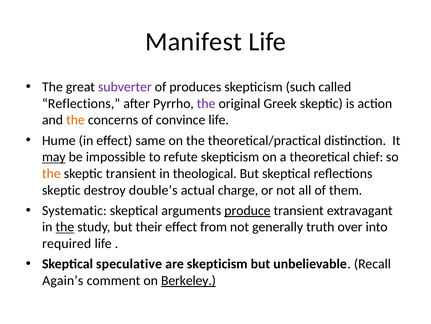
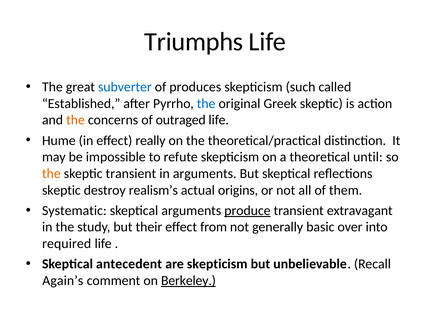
Manifest: Manifest -> Triumphs (194, 42)
subverter colour: purple -> blue (125, 87)
Reflections: Reflections -> Established (81, 103)
the colour: purple -> blue (206, 103)
convince: convince -> outraged (181, 120)
same: same -> really (150, 140)
may underline: present -> none (54, 157)
chief: chief -> until (368, 157)
in theological: theological -> arguments (205, 173)
double’s: double’s -> realism’s (153, 190)
charge: charge -> origins (238, 190)
the underline: present -> none (65, 227)
truth: truth -> basic (320, 227)
speculative: speculative -> antecedent (129, 263)
